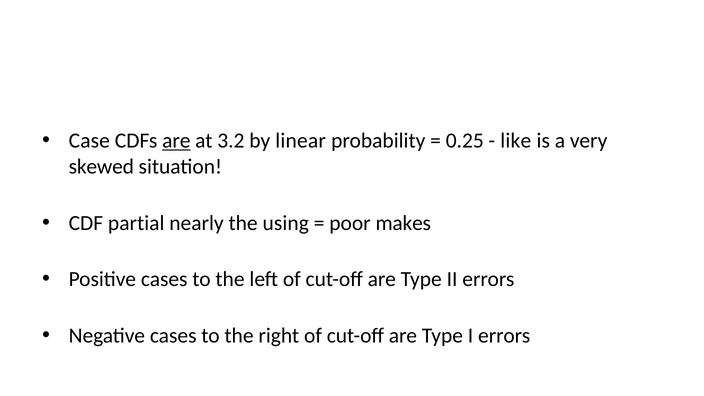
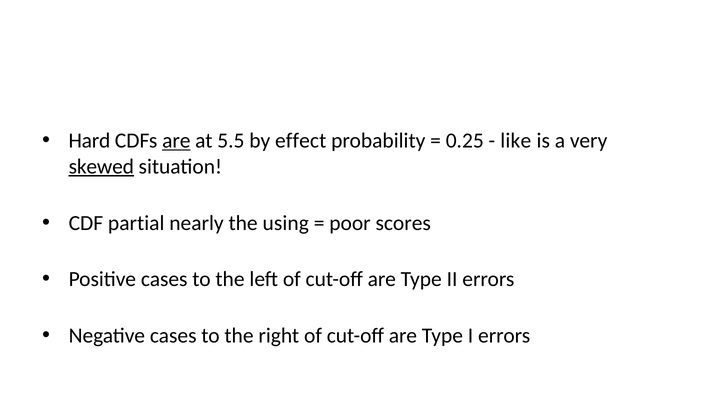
Case: Case -> Hard (89, 141)
3.2: 3.2 -> 5.5 (231, 141)
linear: linear -> effect (301, 141)
skewed underline: none -> present (101, 167)
makes: makes -> scores (403, 223)
